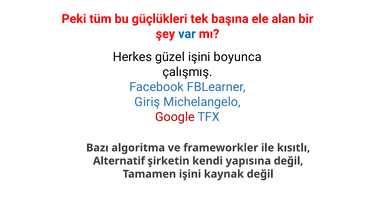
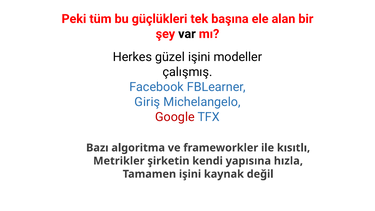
var colour: blue -> black (187, 34)
boyunca: boyunca -> modeller (238, 57)
Alternatif: Alternatif -> Metrikler (119, 161)
yapısına değil: değil -> hızla (288, 161)
